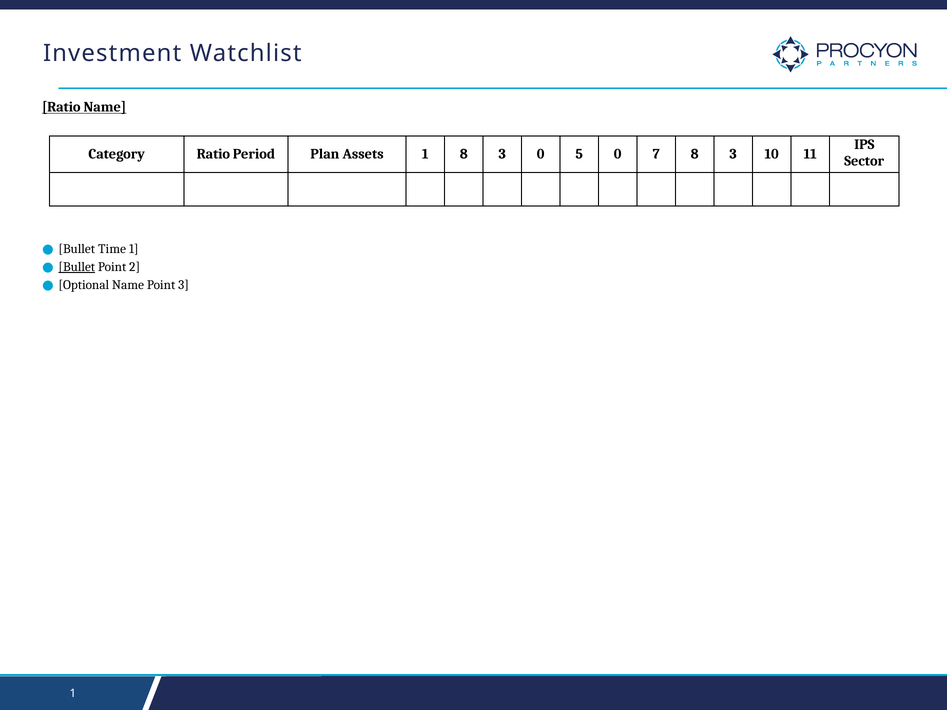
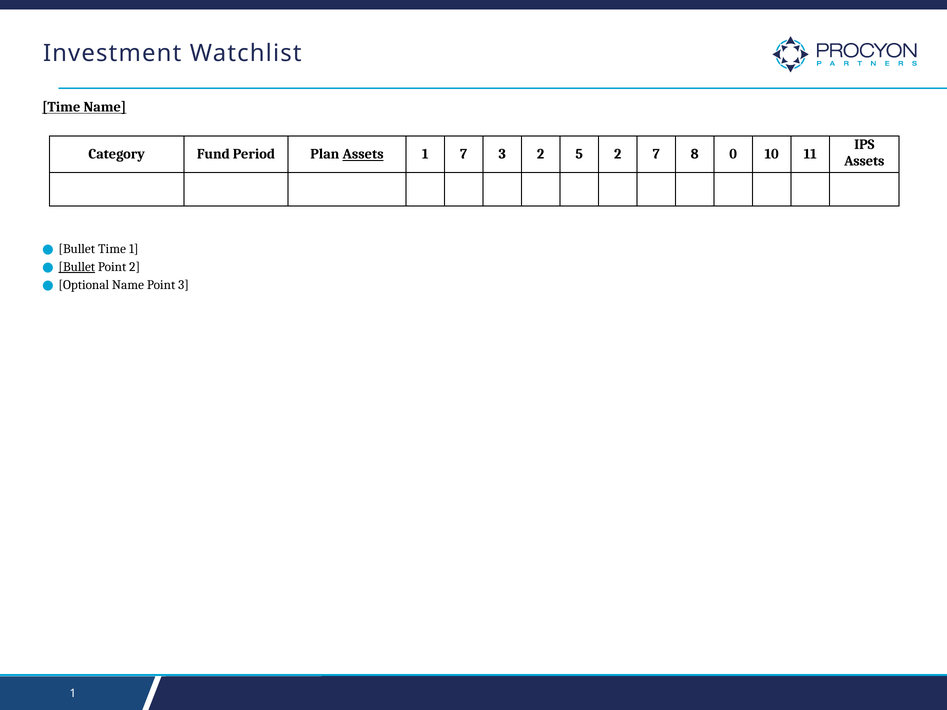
Ratio: Ratio -> Time (61, 107)
Category Ratio: Ratio -> Fund (213, 154)
Assets underline: none -> present (363, 154)
1 8: 8 -> 7 (464, 154)
3 0: 0 -> 2 (541, 154)
5 0: 0 -> 2 (618, 154)
7 8 3: 3 -> 0 (733, 154)
Sector: Sector -> Assets (864, 161)
